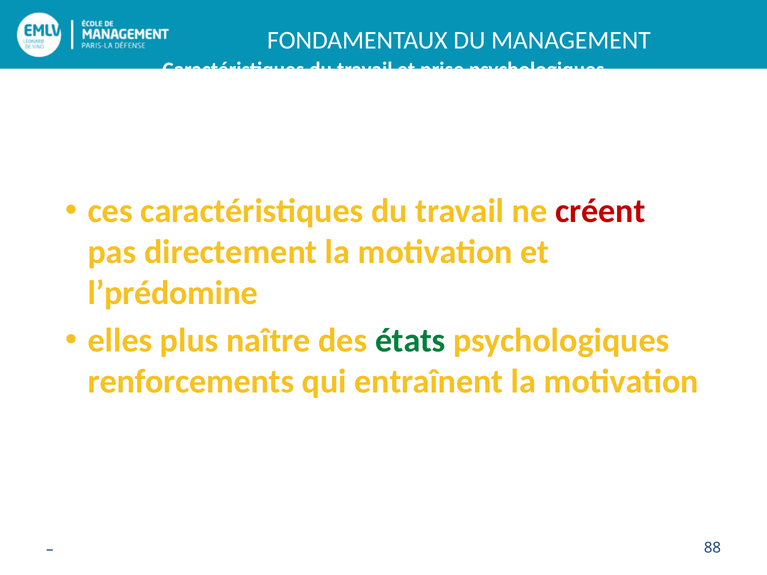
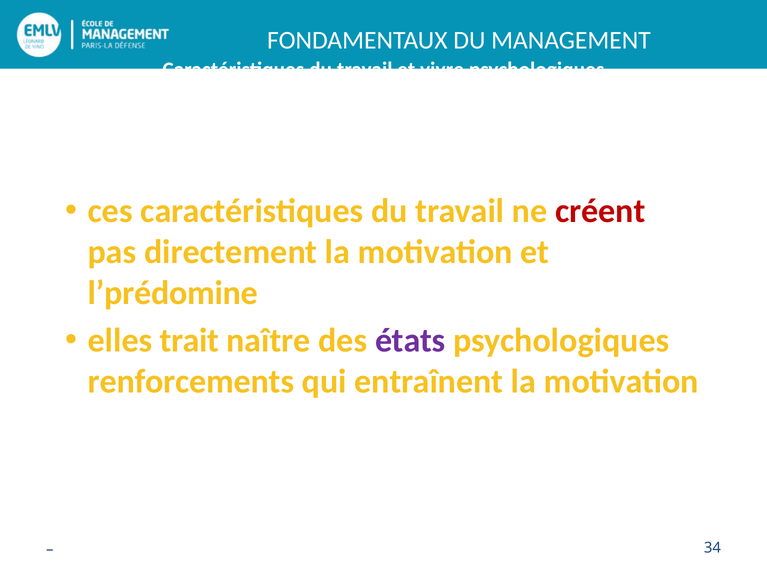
prise: prise -> vivre (442, 70)
plus: plus -> trait (189, 341)
états colour: green -> purple (410, 341)
88: 88 -> 34 (712, 548)
